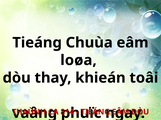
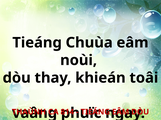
loøa: loøa -> noùi (79, 61)
